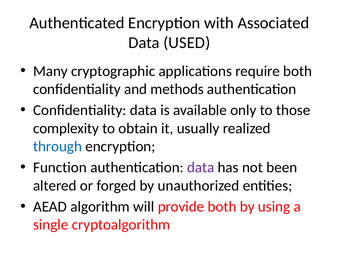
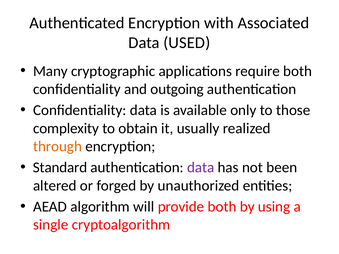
methods: methods -> outgoing (177, 89)
through colour: blue -> orange (57, 147)
Function: Function -> Standard (60, 168)
